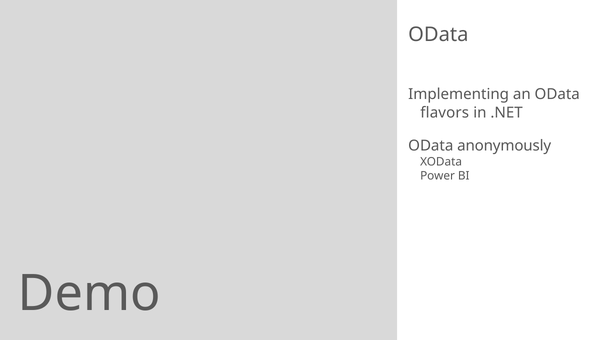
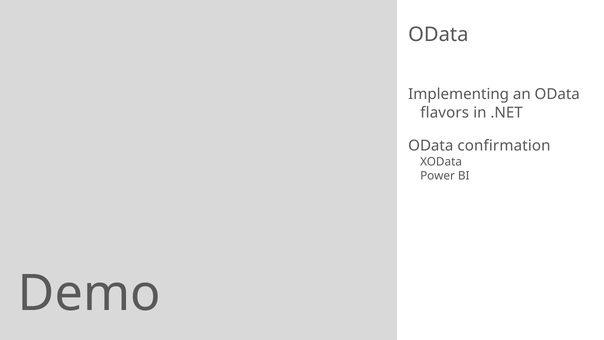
anonymously: anonymously -> confirmation (504, 146)
